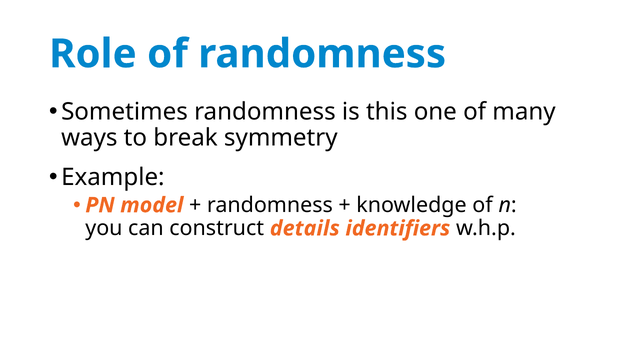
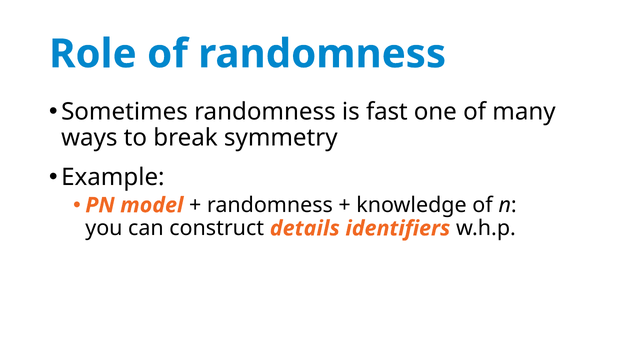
this: this -> fast (387, 112)
